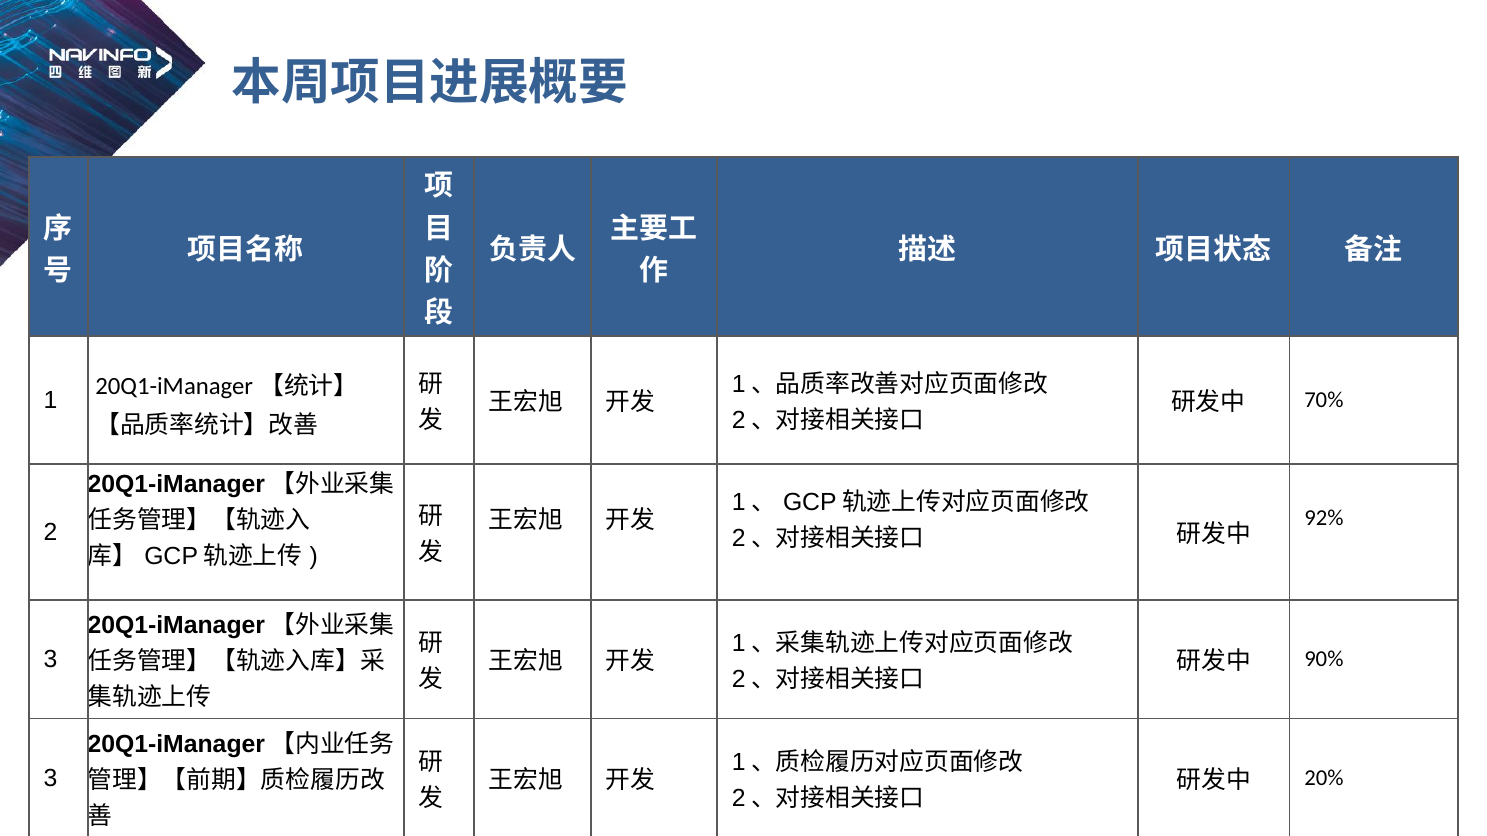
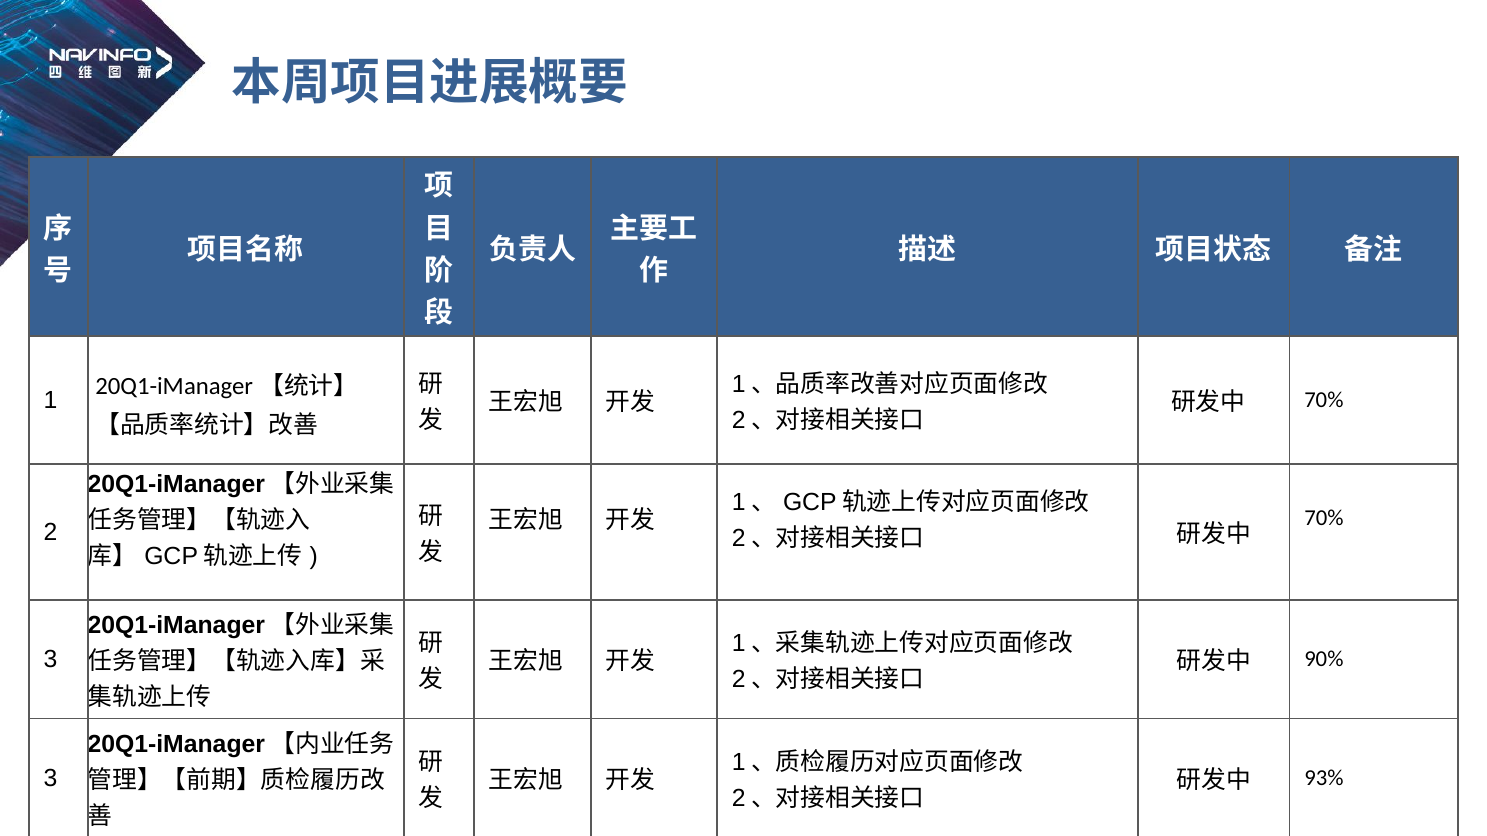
92%: 92% -> 70% (1324, 518)
20%: 20% -> 93% (1324, 779)
